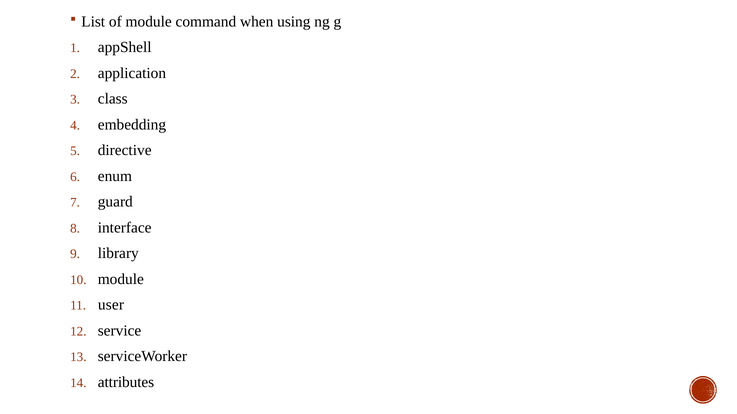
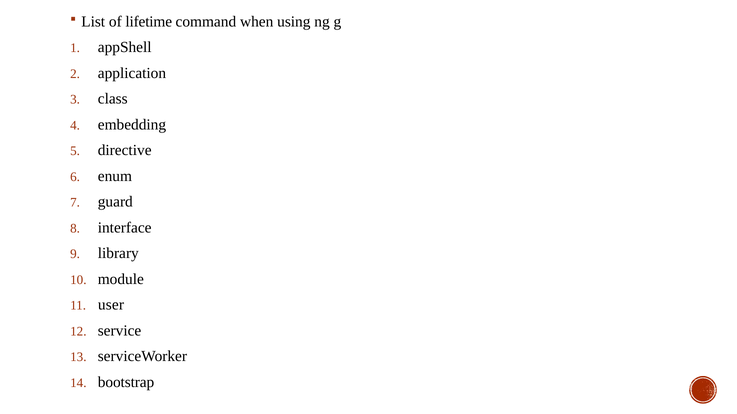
of module: module -> lifetime (149, 22)
attributes: attributes -> bootstrap (126, 383)
